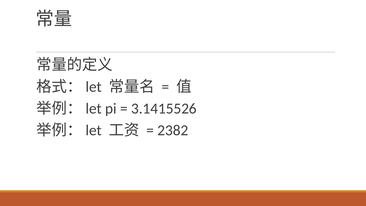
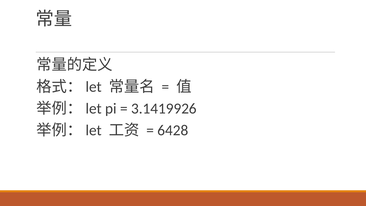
3.1415526: 3.1415526 -> 3.1419926 (164, 109)
2382: 2382 -> 6428 (173, 130)
